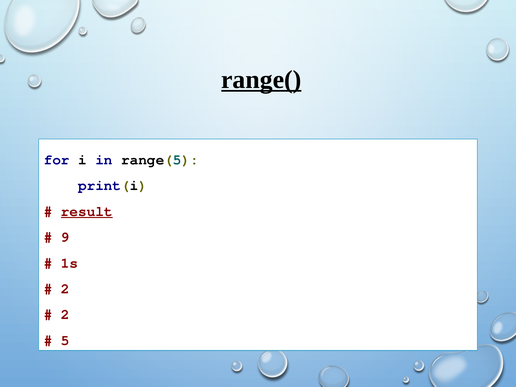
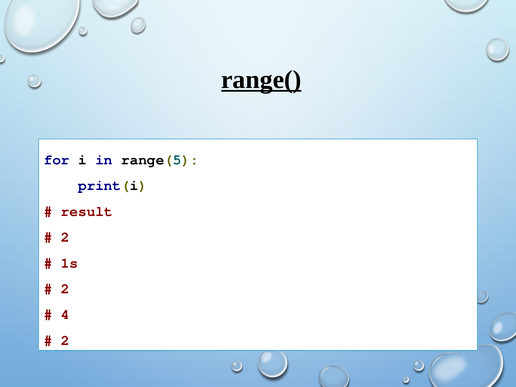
result underline: present -> none (87, 211)
9: 9 -> 2 (65, 237)
2: 2 -> 4 (65, 315)
5: 5 -> 2 (65, 340)
